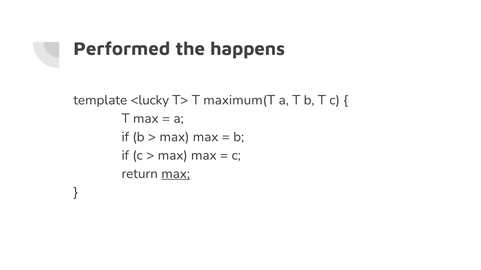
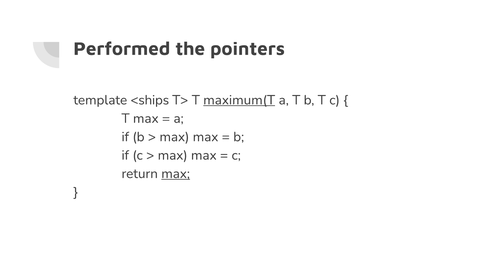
happens: happens -> pointers (248, 49)
<lucky: <lucky -> <ships (150, 100)
maximum(T underline: none -> present (239, 100)
